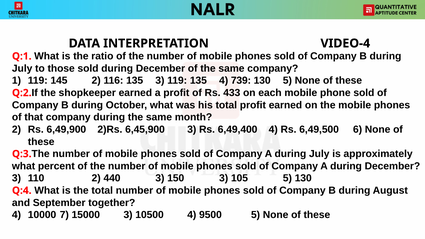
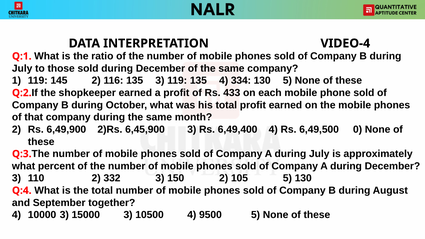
739: 739 -> 334 (241, 81)
6: 6 -> 0 (358, 129)
440: 440 -> 332 (112, 178)
150 3: 3 -> 2 (224, 178)
10000 7: 7 -> 3 (64, 215)
